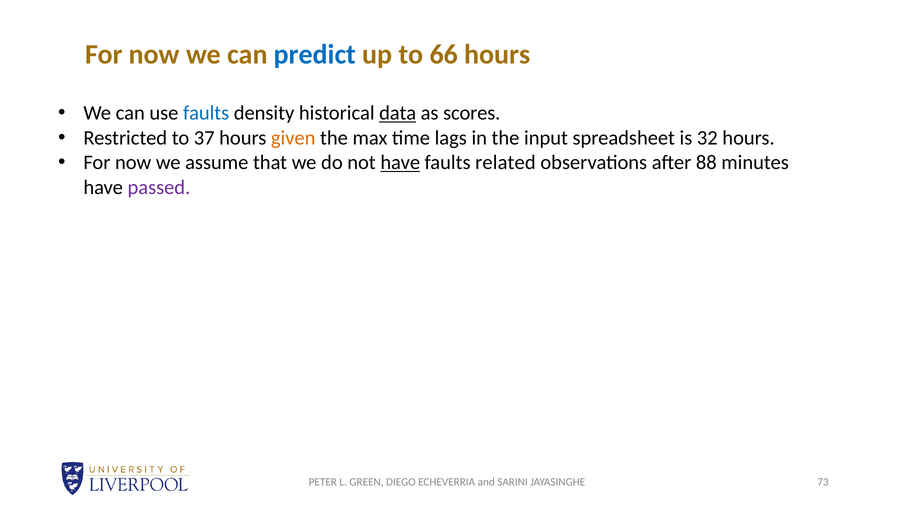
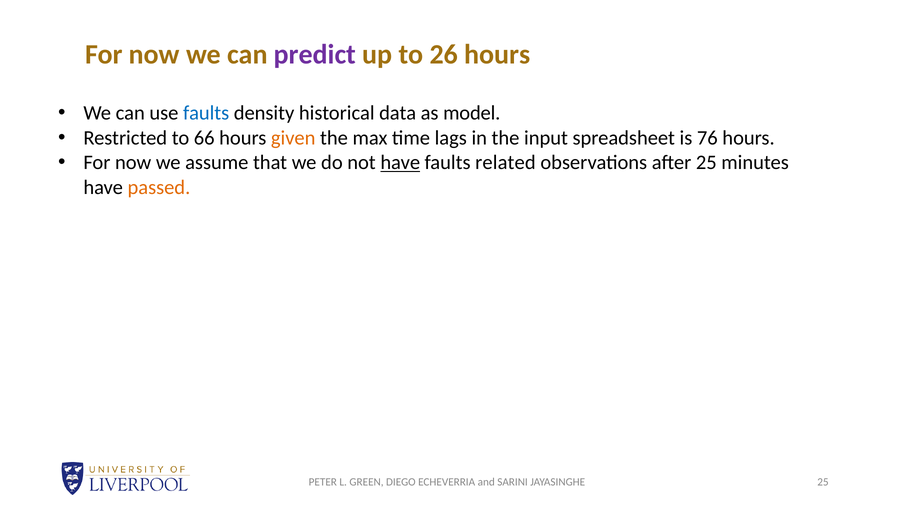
predict colour: blue -> purple (315, 54)
66: 66 -> 26 (444, 54)
data underline: present -> none (398, 113)
scores: scores -> model (472, 113)
37: 37 -> 66 (204, 138)
32: 32 -> 76 (707, 138)
after 88: 88 -> 25 (706, 162)
passed colour: purple -> orange (159, 187)
JAYASINGHE 73: 73 -> 25 (823, 482)
